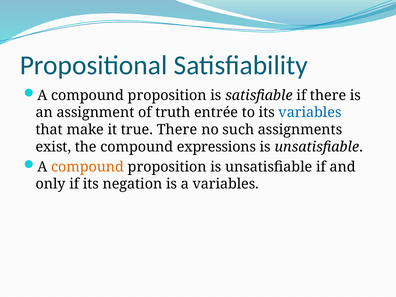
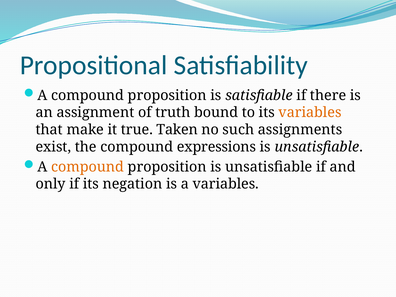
entrée: entrée -> bound (216, 112)
variables colour: blue -> orange (310, 112)
true There: There -> Taken (177, 130)
